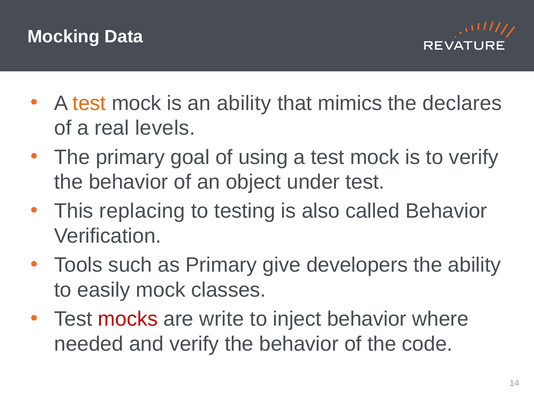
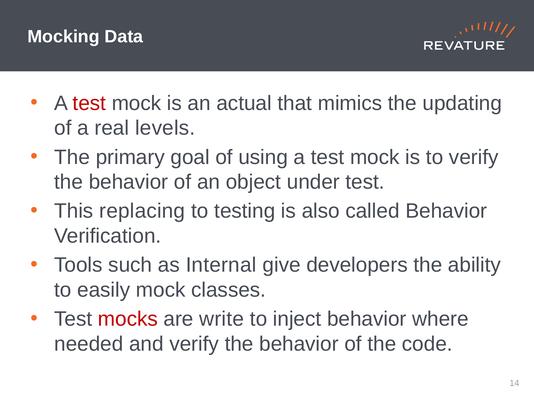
test colour: orange -> red (89, 103)
an ability: ability -> actual (244, 103)
declares: declares -> updating (462, 103)
as Primary: Primary -> Internal (221, 265)
